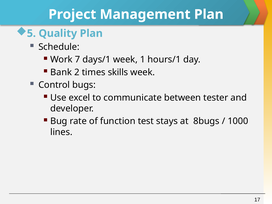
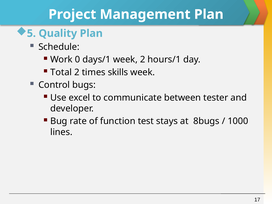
7: 7 -> 0 (78, 60)
week 1: 1 -> 2 (143, 60)
Bank: Bank -> Total (61, 72)
